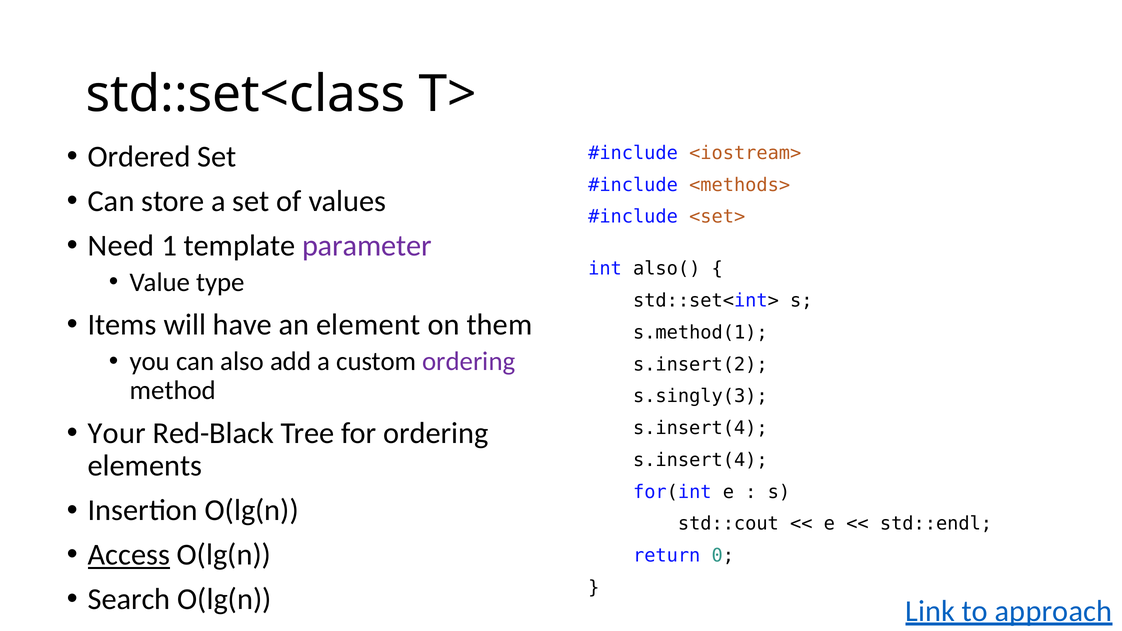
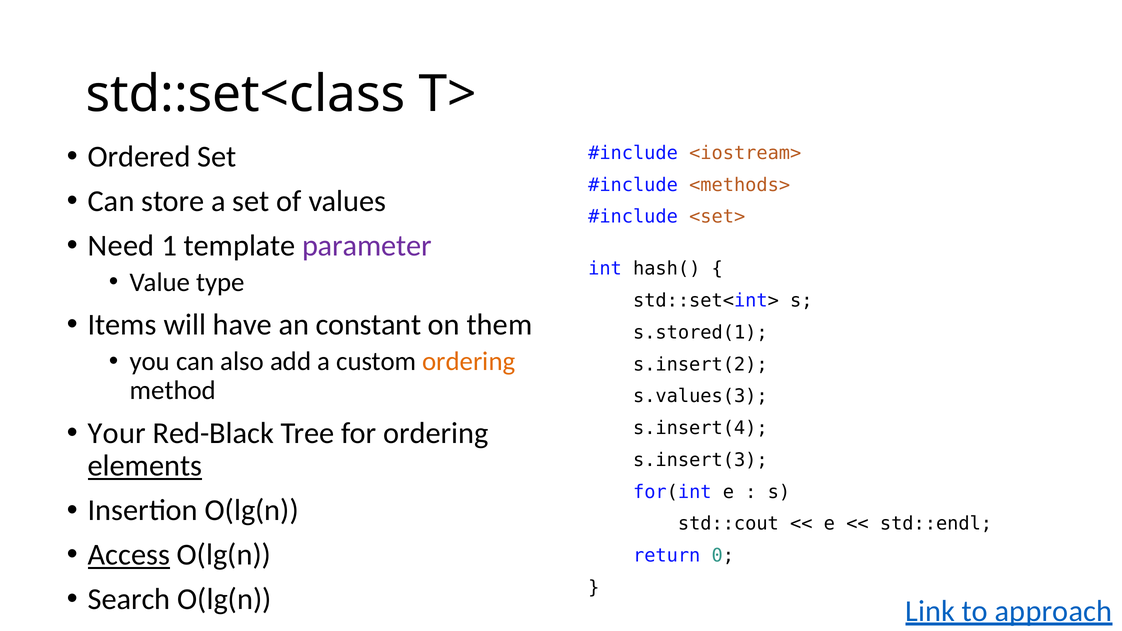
also(: also( -> hash( (667, 269)
element: element -> constant (369, 325)
s.method(1: s.method(1 -> s.stored(1 (700, 333)
ordering colour: purple -> orange (469, 362)
s.singly(3: s.singly(3 -> s.values(3 (700, 396)
s.insert(4: s.insert(4 -> s.insert(3 (700, 460)
elements underline: none -> present (145, 466)
